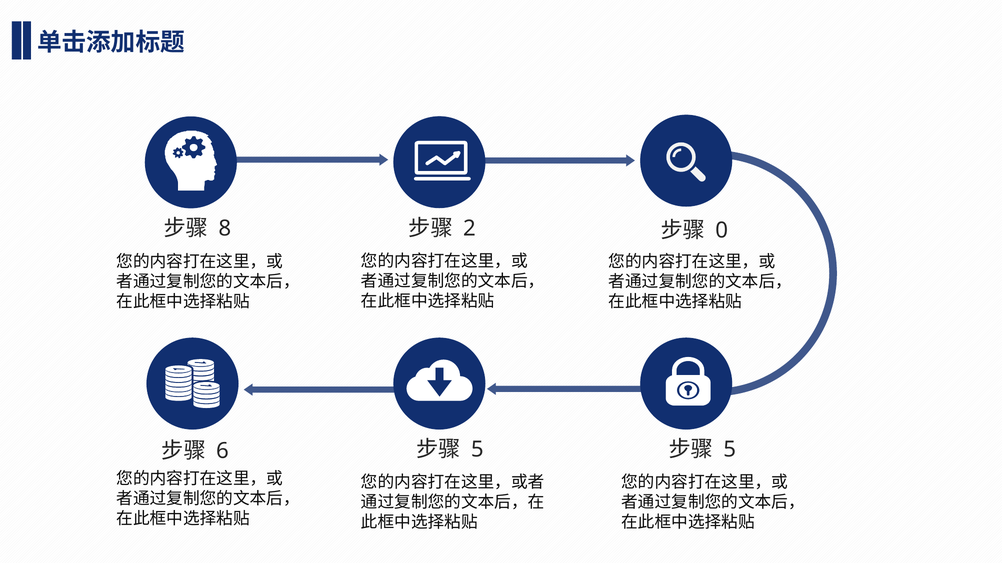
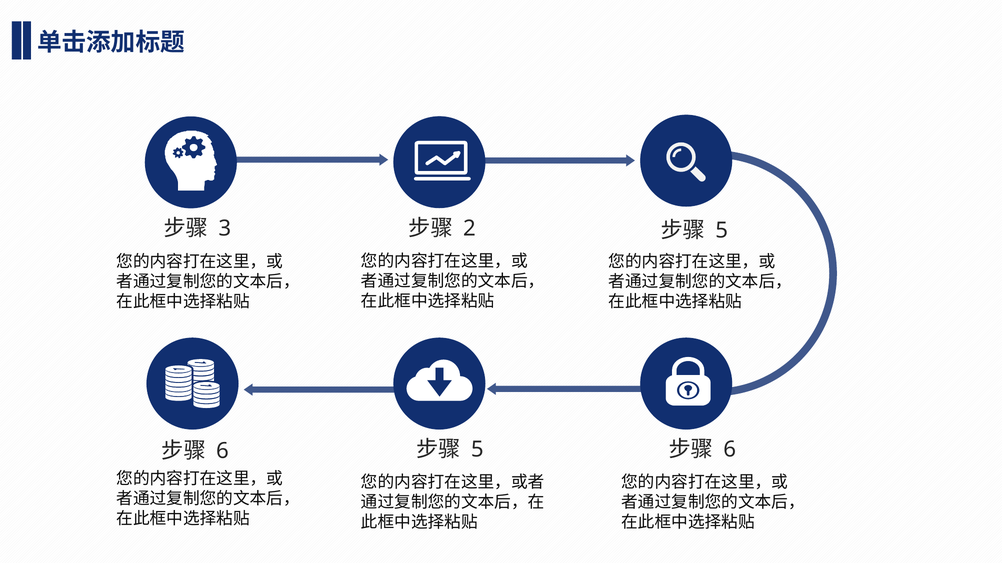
8: 8 -> 3 (225, 229)
0: 0 -> 5 (722, 231)
5: 5 -> 6 (730, 450)
